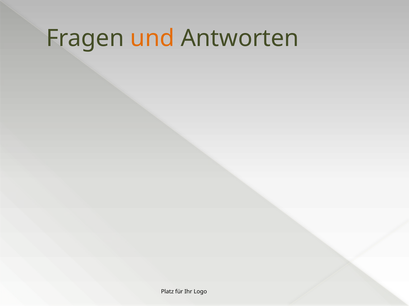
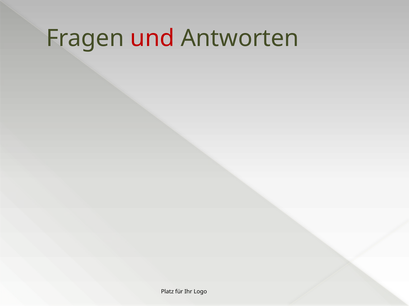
und colour: orange -> red (152, 38)
